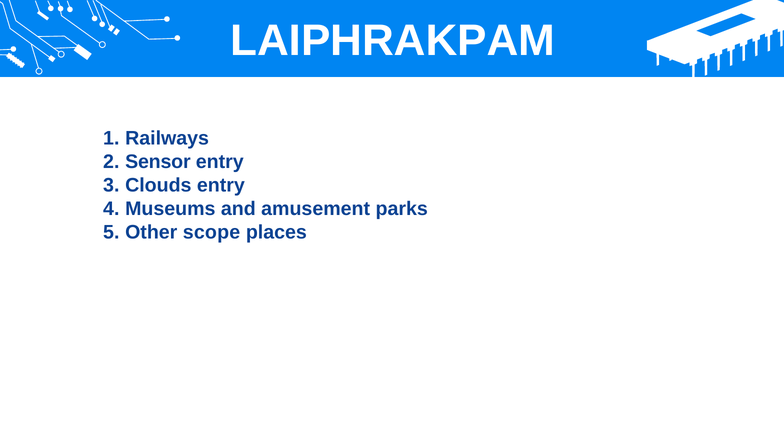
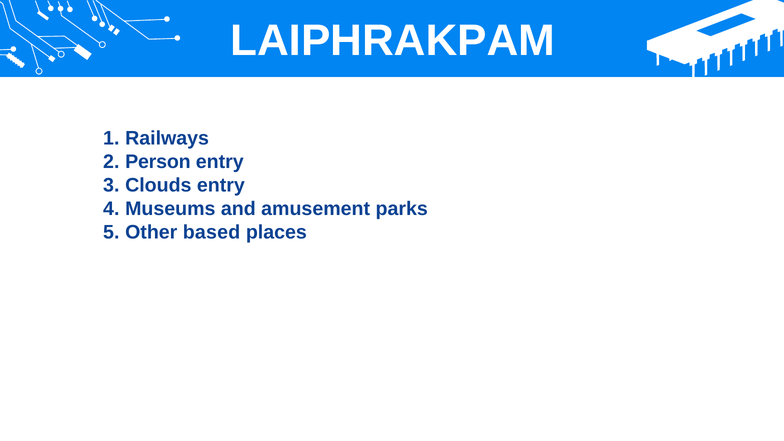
Sensor: Sensor -> Person (158, 162)
scope: scope -> based (212, 232)
